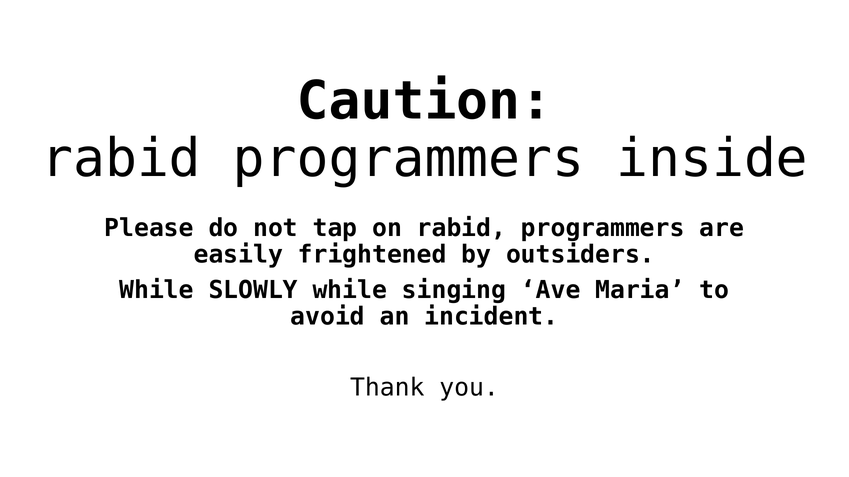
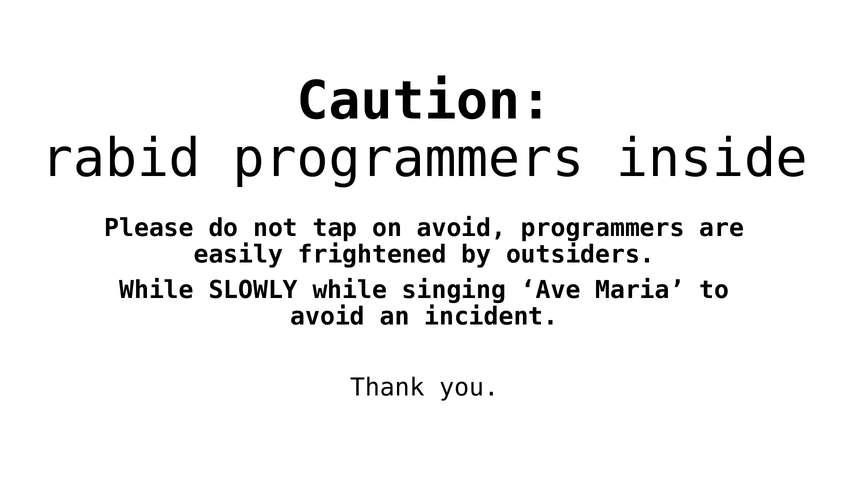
on rabid: rabid -> avoid (461, 228)
